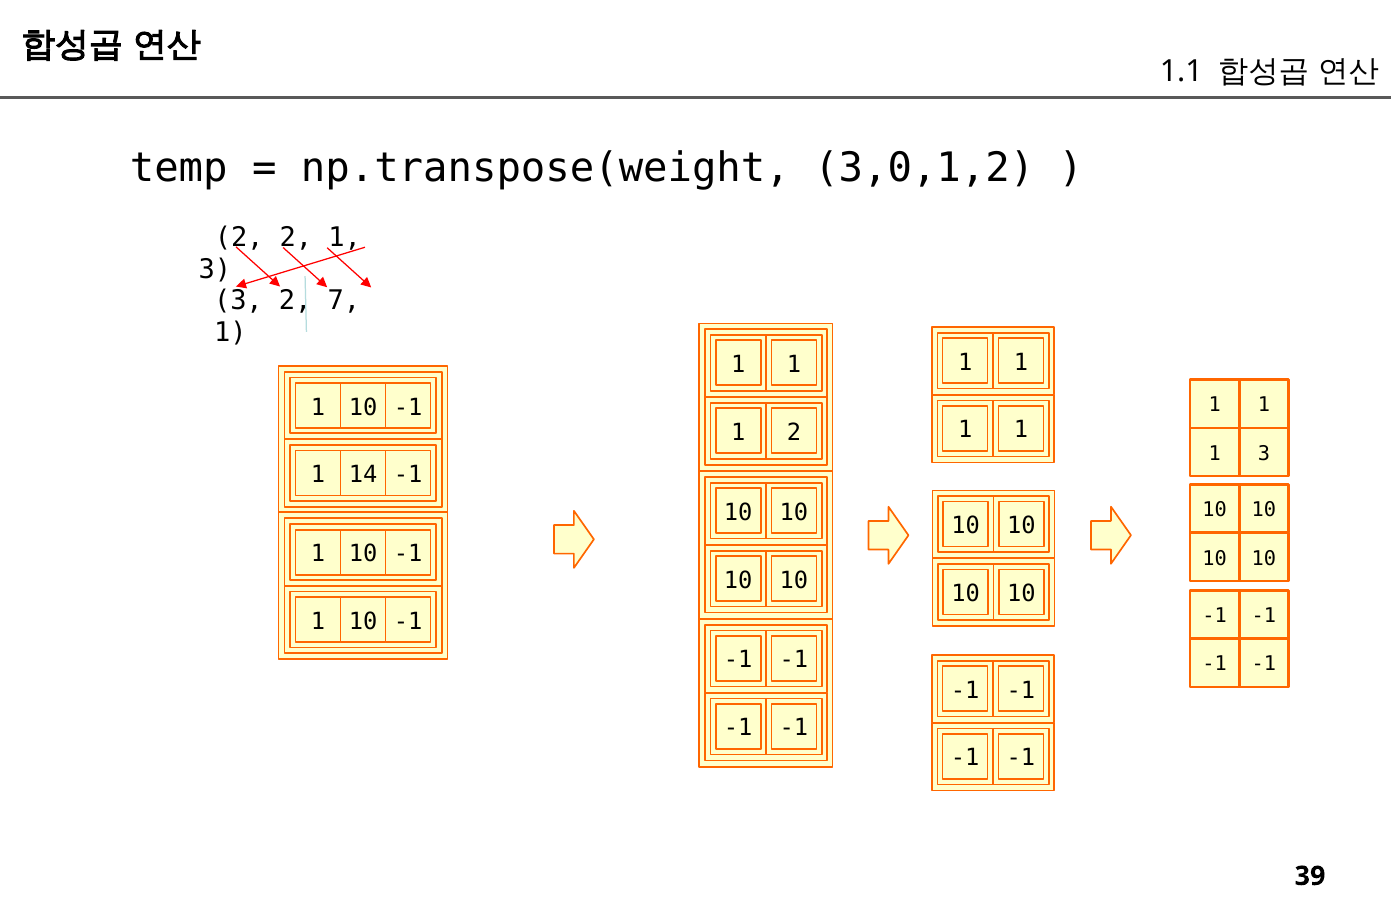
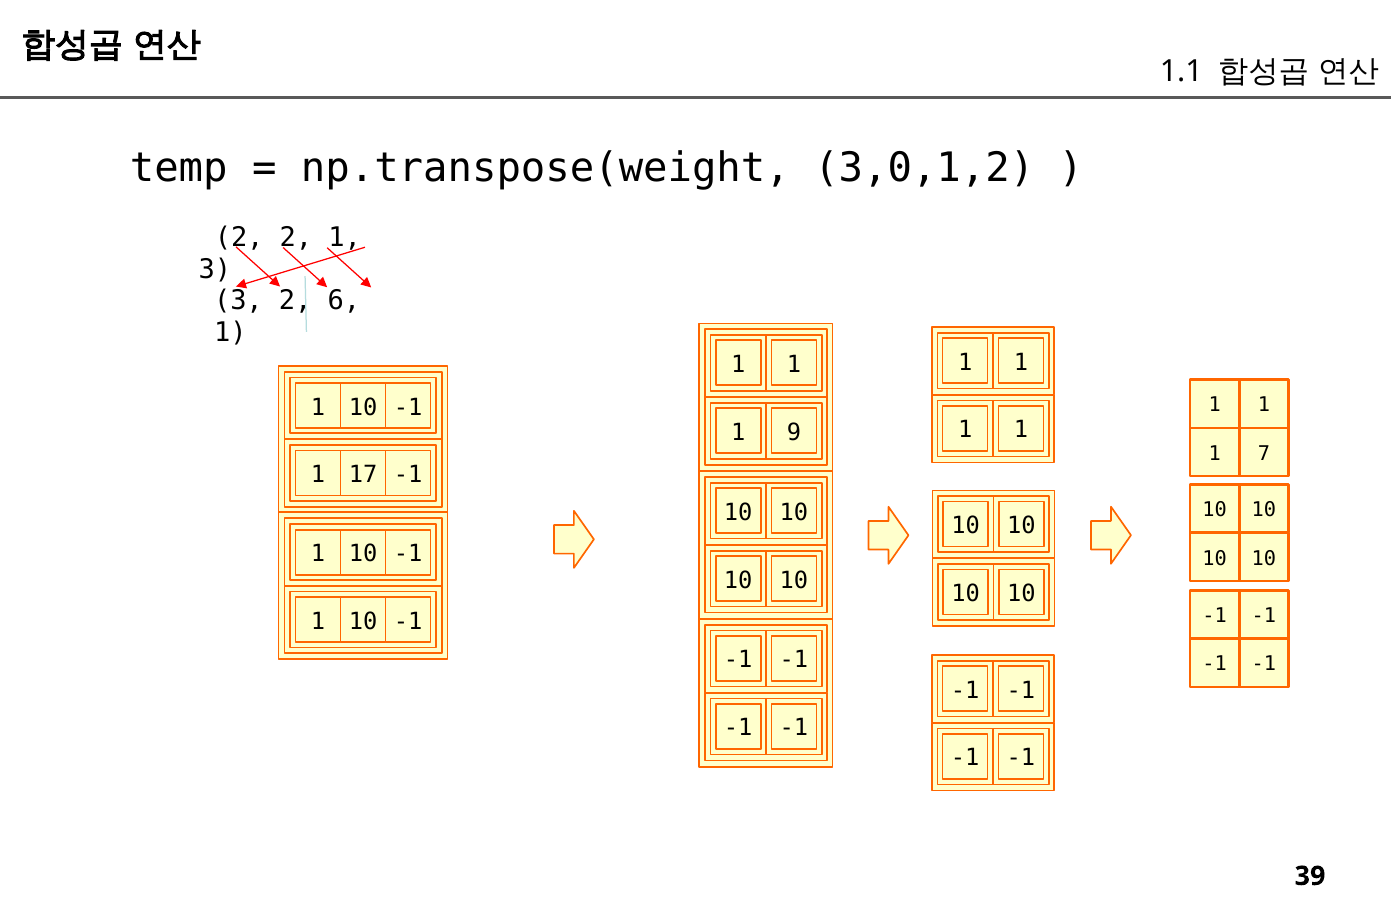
7: 7 -> 6 (344, 300)
1 2: 2 -> 9 (794, 433)
3: 3 -> 7 (1264, 454)
14: 14 -> 17 (363, 475)
